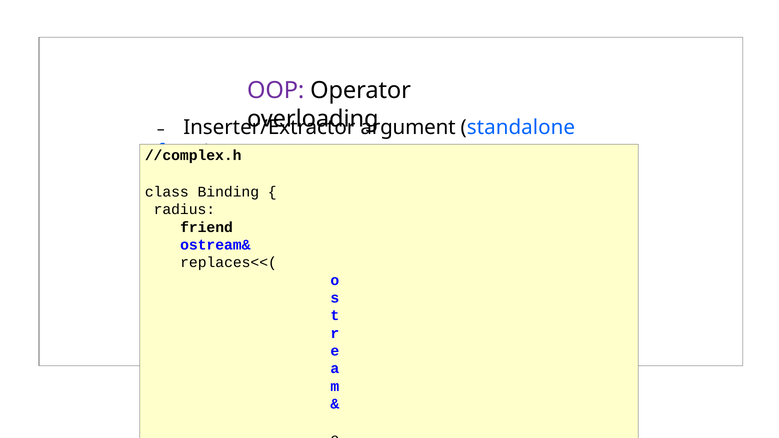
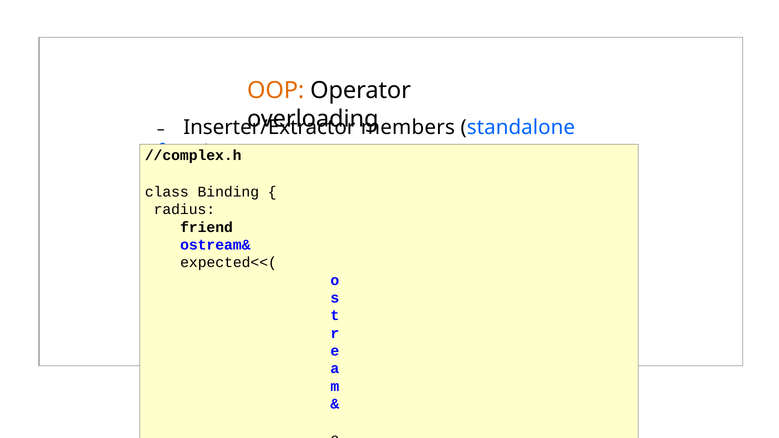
OOP colour: purple -> orange (276, 91)
argument: argument -> members (408, 127)
replaces<<(: replaces<<( -> expected<<( (229, 263)
